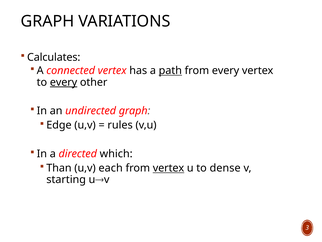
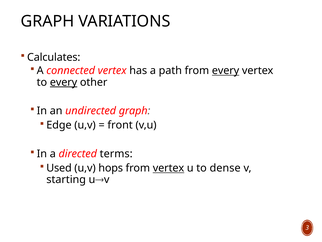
path underline: present -> none (170, 70)
every underline: none -> present (226, 70)
rules: rules -> front (120, 125)
which: which -> terms (116, 153)
Than: Than -> Used (59, 168)
each: each -> hops (111, 168)
